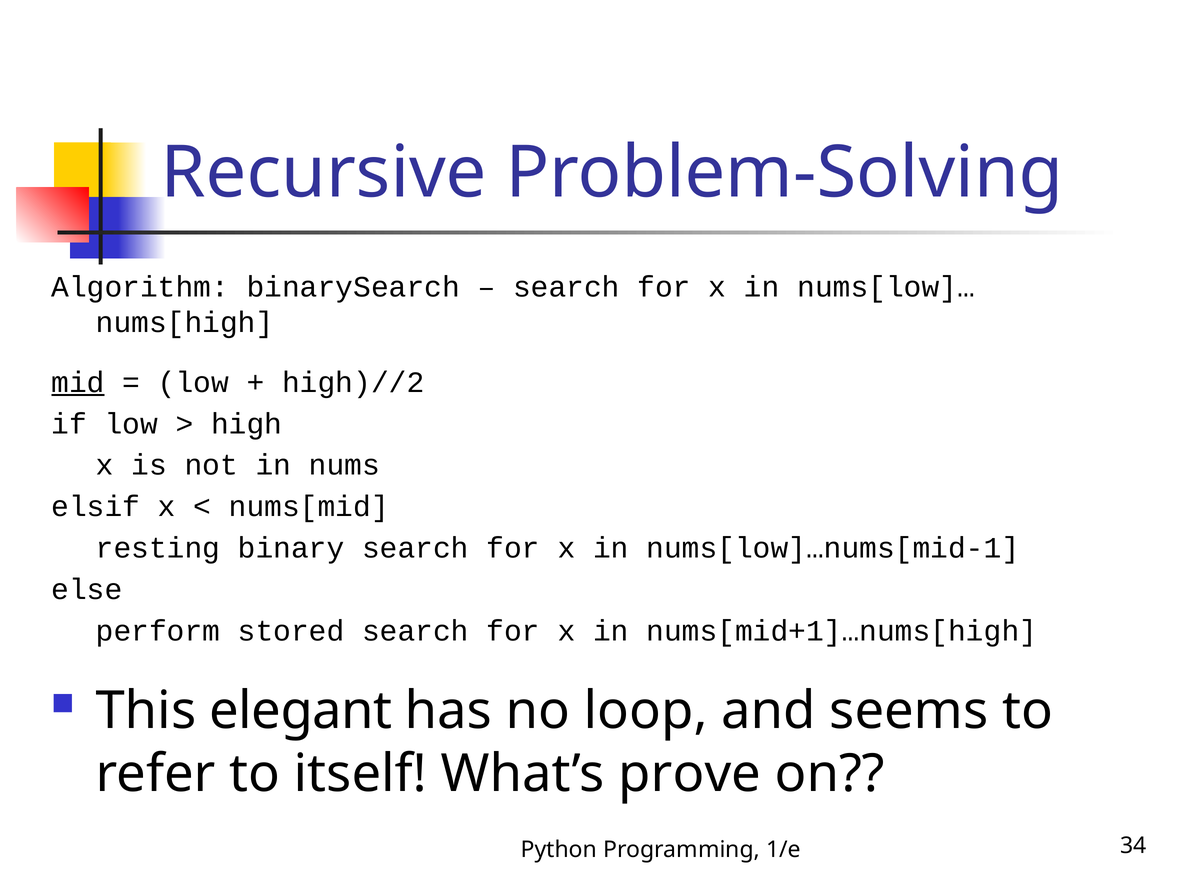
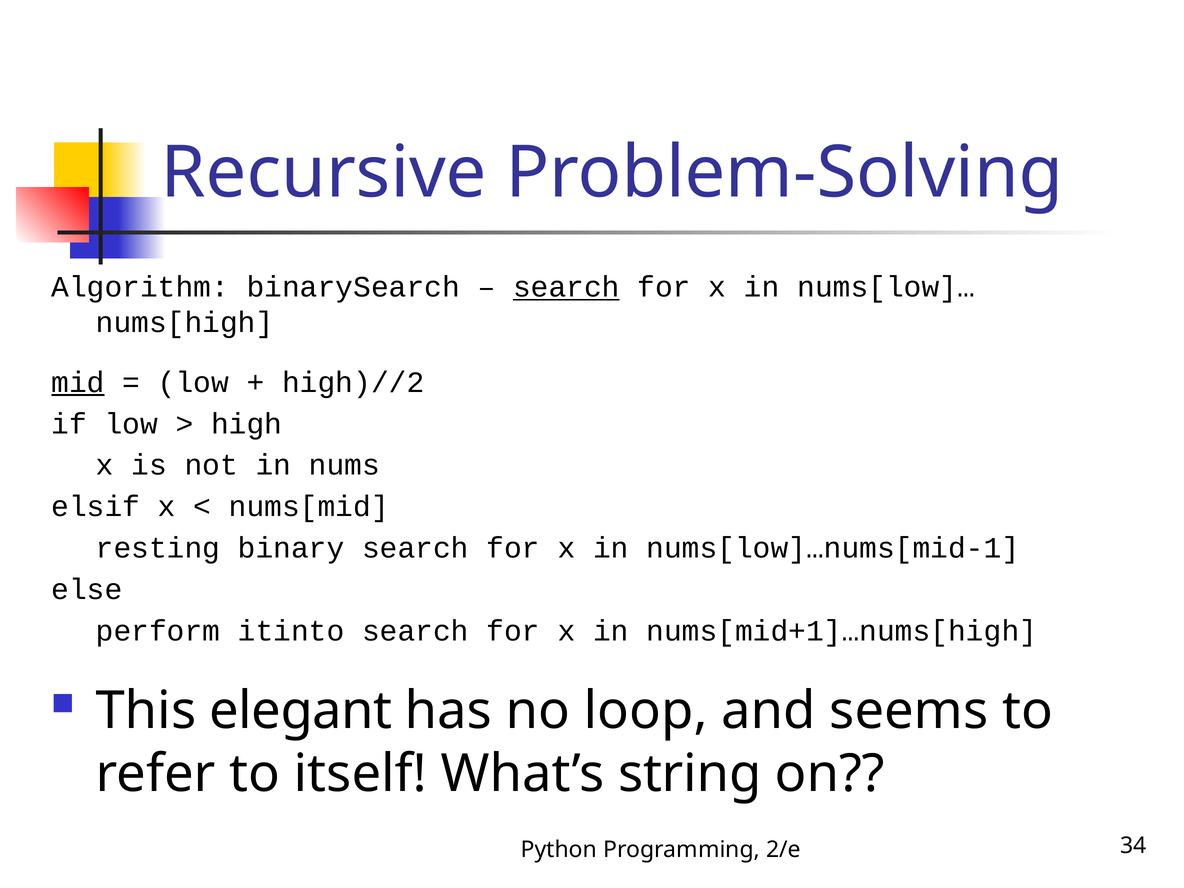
search underline: none -> present (566, 287)
stored: stored -> itinto (291, 631)
prove: prove -> string (690, 774)
1/e: 1/e -> 2/e (784, 849)
